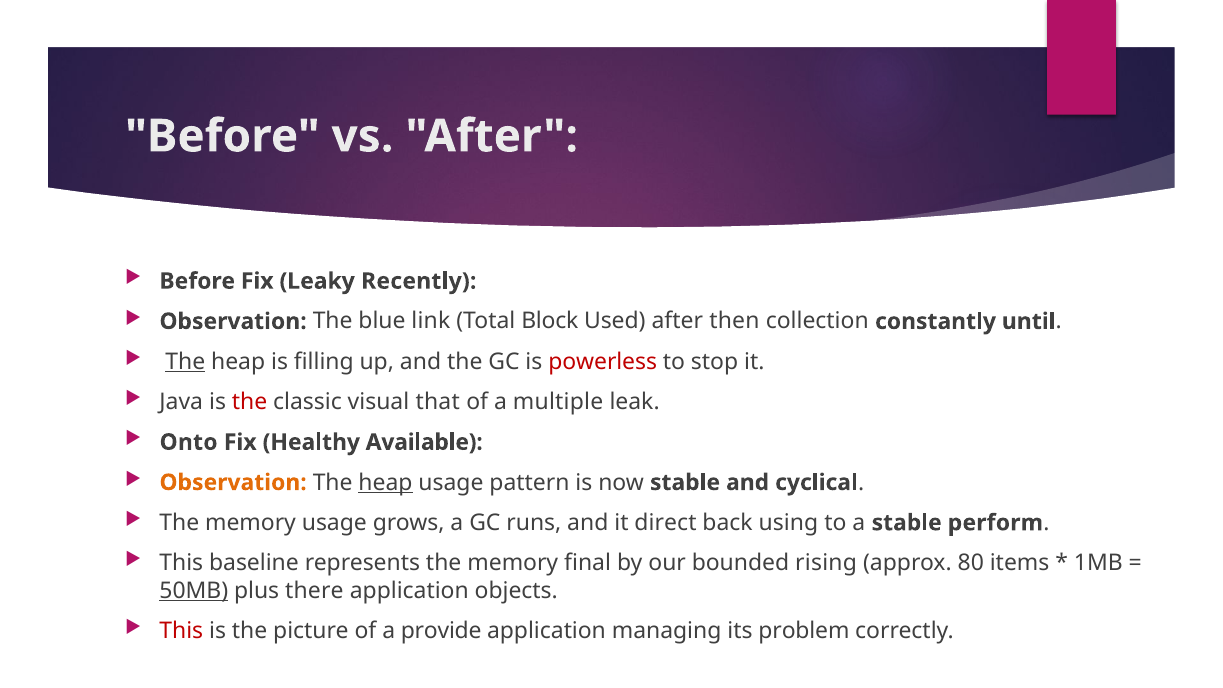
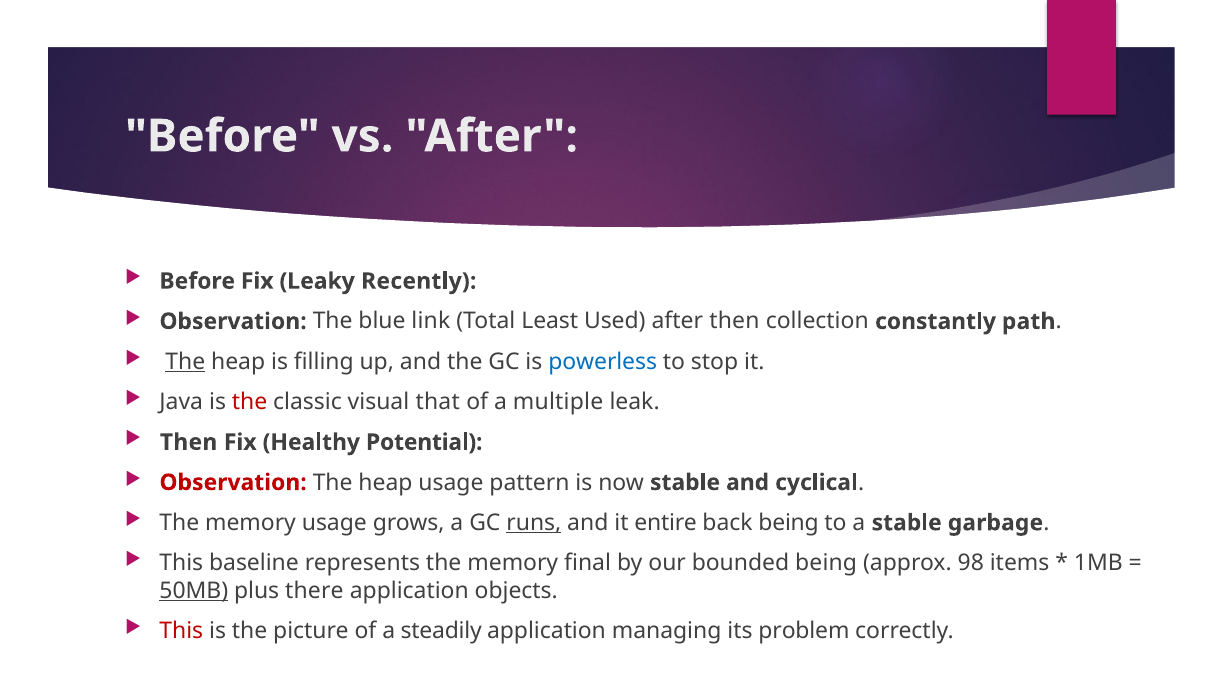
Block: Block -> Least (550, 321)
until: until -> path (1029, 321)
powerless colour: red -> blue (603, 362)
Onto: Onto -> Then (189, 442)
Available: Available -> Potential (424, 442)
Observation colour: orange -> red (233, 482)
heap underline: present -> none (386, 482)
runs underline: none -> present (534, 523)
direct: direct -> entire (666, 523)
back using: using -> being (789, 523)
perform: perform -> garbage (995, 523)
bounded rising: rising -> being (826, 563)
80: 80 -> 98 (971, 563)
provide: provide -> steadily (441, 631)
